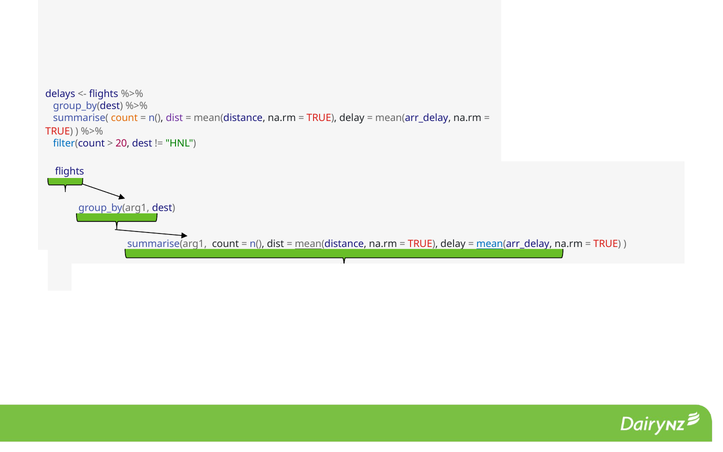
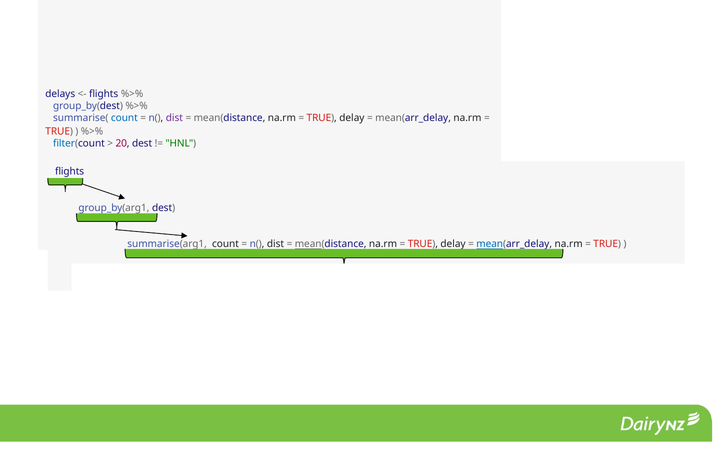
count colour: orange -> blue (124, 118)
